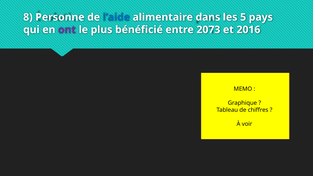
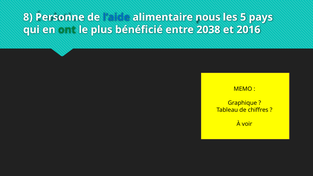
dans: dans -> nous (208, 17)
ont colour: purple -> green (67, 30)
2073: 2073 -> 2038 (208, 30)
